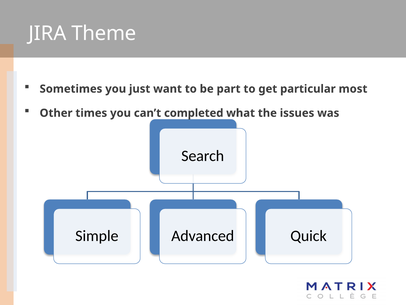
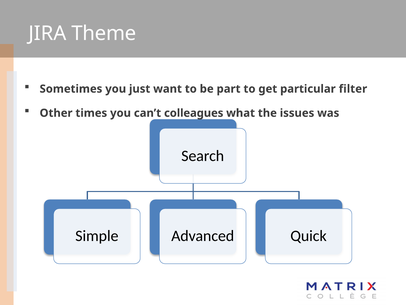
most: most -> filter (353, 89)
completed: completed -> colleagues (194, 113)
